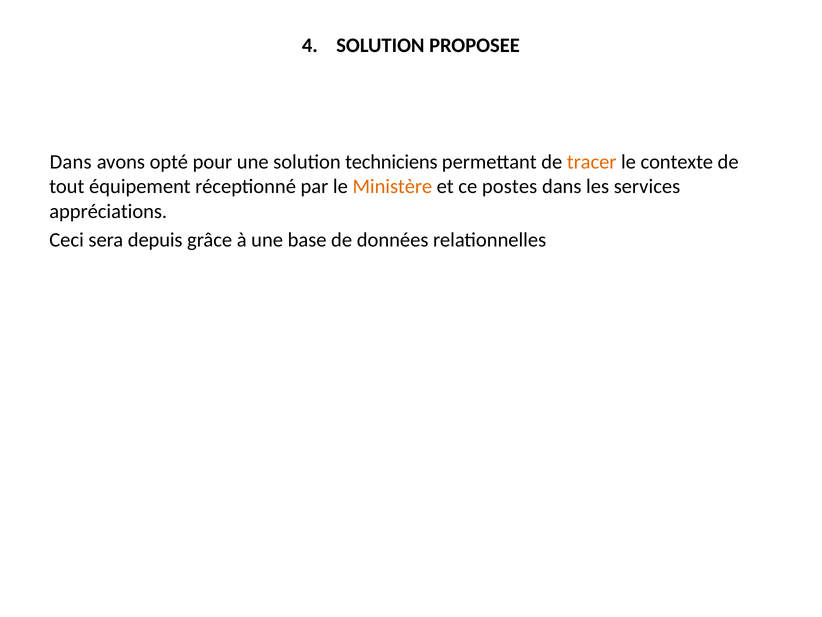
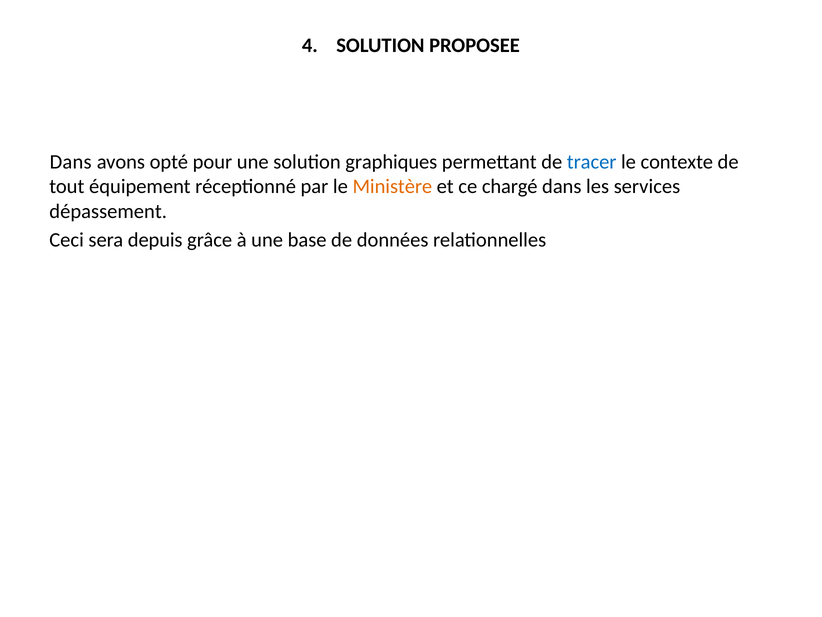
techniciens: techniciens -> graphiques (391, 162)
tracer colour: orange -> blue (592, 162)
postes: postes -> chargé (510, 186)
appréciations: appréciations -> dépassement (108, 211)
